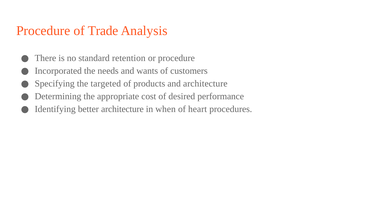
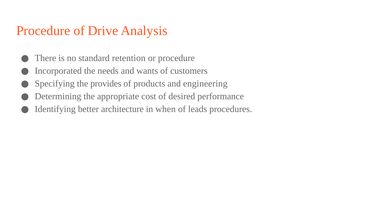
Trade: Trade -> Drive (103, 31)
targeted: targeted -> provides (106, 83)
and architecture: architecture -> engineering (205, 83)
heart: heart -> leads (198, 109)
